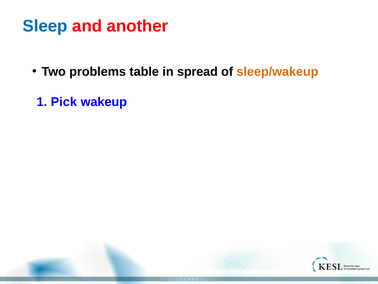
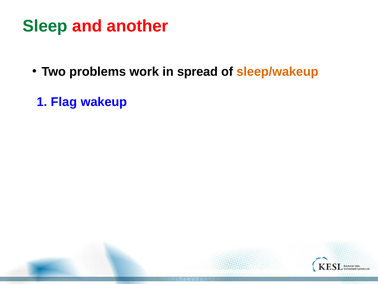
Sleep colour: blue -> green (45, 26)
table: table -> work (144, 72)
Pick: Pick -> Flag (64, 102)
